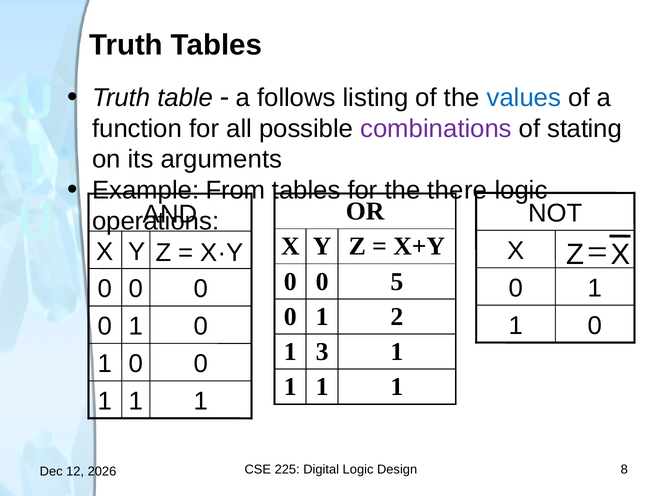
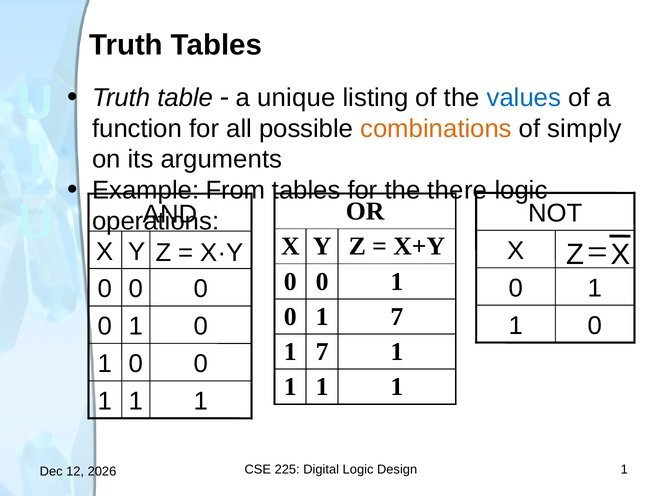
follows: follows -> unique (296, 98)
combinations colour: purple -> orange (436, 129)
stating: stating -> simply (584, 129)
5: 5 -> 1 (397, 282)
0 1 2: 2 -> 7 (397, 317)
3: 3 -> 7 (322, 352)
Design 8: 8 -> 1 (624, 470)
